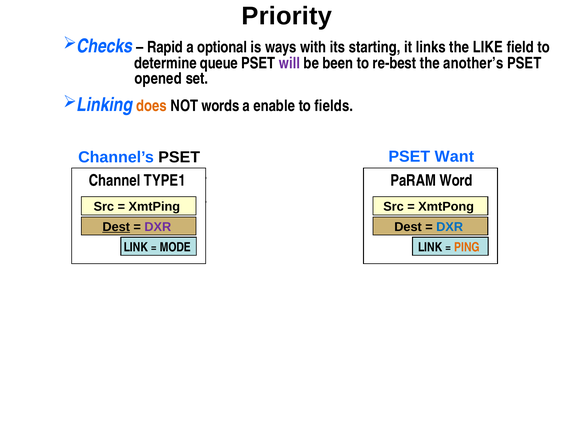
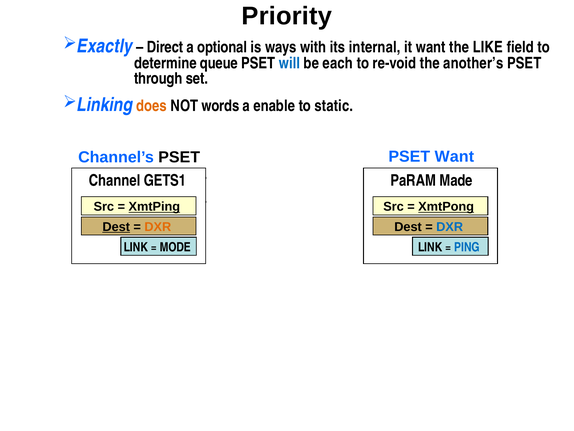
Checks: Checks -> Exactly (105, 46)
Rapid: Rapid -> Direct (165, 47)
starting: starting -> internal (375, 47)
links: links -> want (431, 47)
will colour: purple -> blue (289, 63)
been: been -> each (338, 63)
re-best: re-best -> re-void (394, 63)
opened: opened -> through (158, 78)
fields: fields -> static (334, 106)
TYPE1: TYPE1 -> GETS1 (165, 180)
Word: Word -> Made (456, 180)
XmtPing underline: none -> present (154, 207)
XmtPong underline: none -> present (446, 207)
DXR colour: purple -> orange (158, 227)
PING colour: orange -> blue (467, 247)
